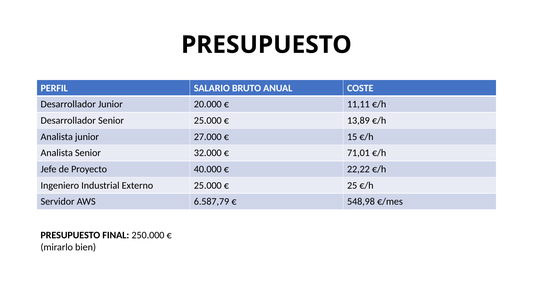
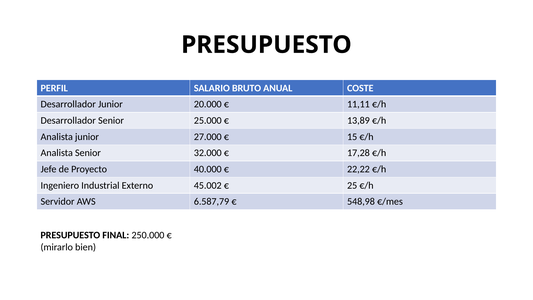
71,01: 71,01 -> 17,28 (358, 153)
Externo 25.000: 25.000 -> 45.002 (208, 185)
